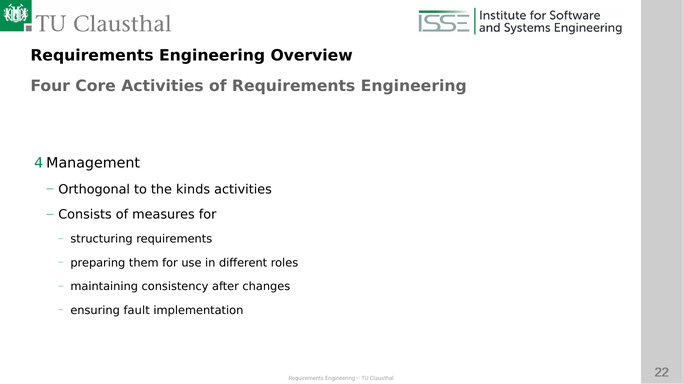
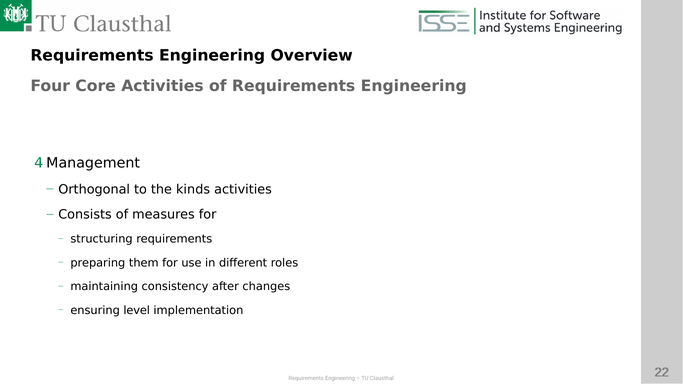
fault: fault -> level (137, 310)
